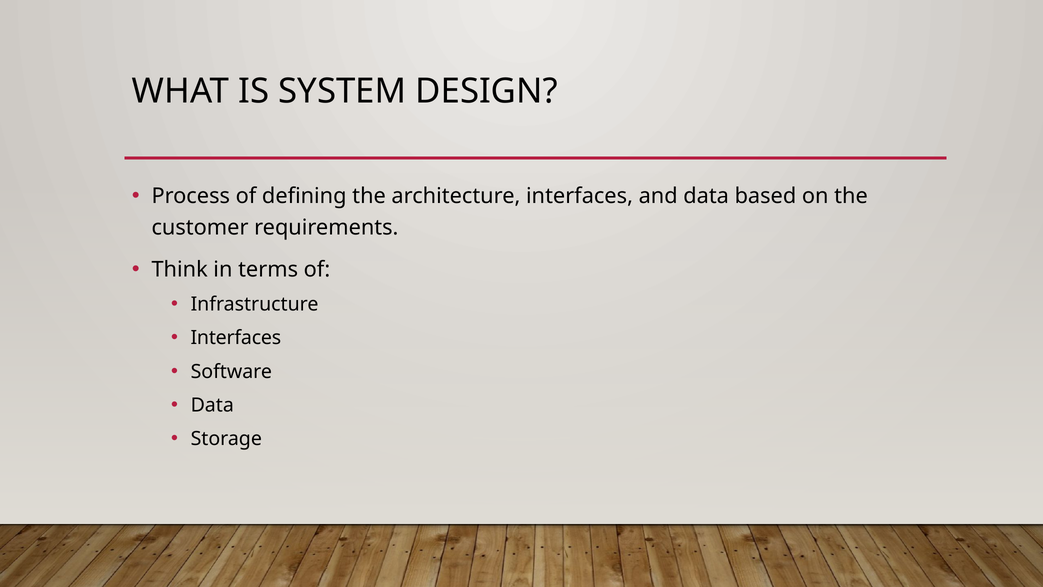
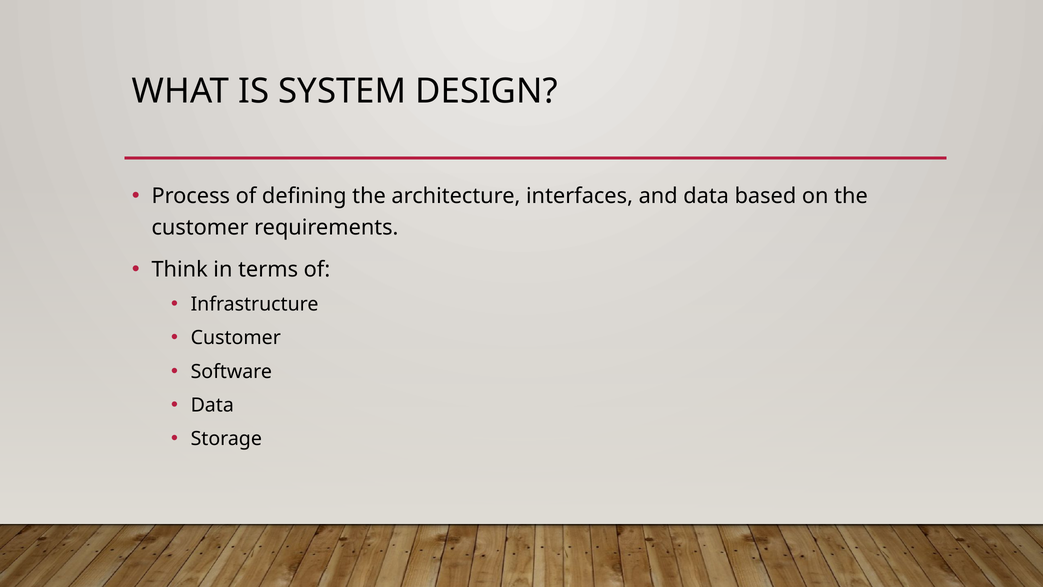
Interfaces: Interfaces -> Customer (236, 338)
